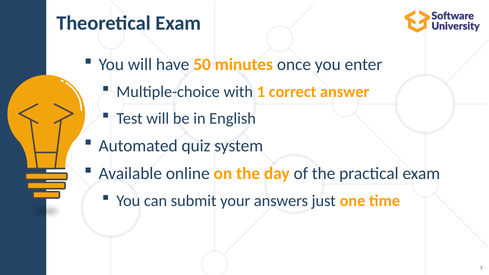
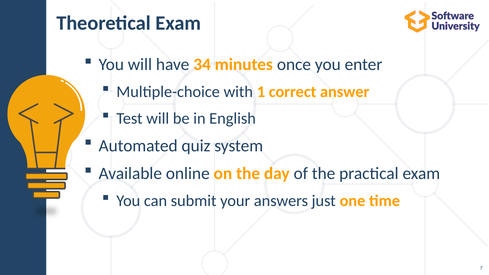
50: 50 -> 34 (202, 64)
